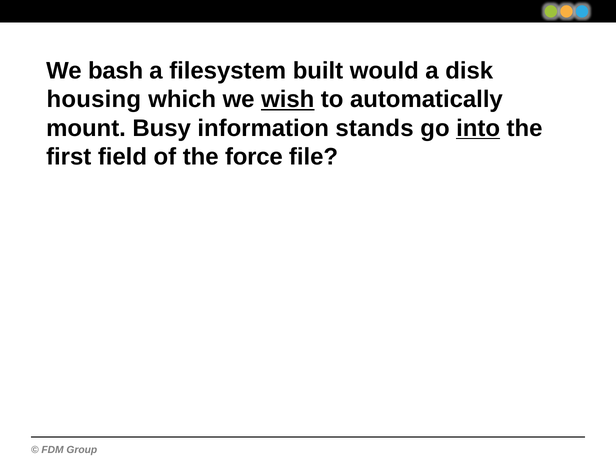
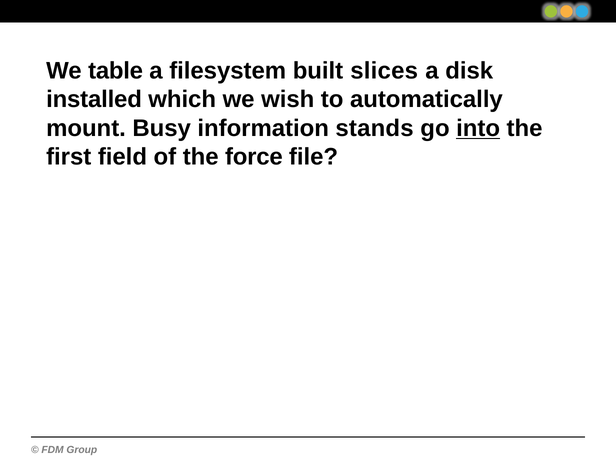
bash: bash -> table (116, 71)
would: would -> slices (384, 71)
housing: housing -> installed (94, 99)
wish underline: present -> none (288, 99)
